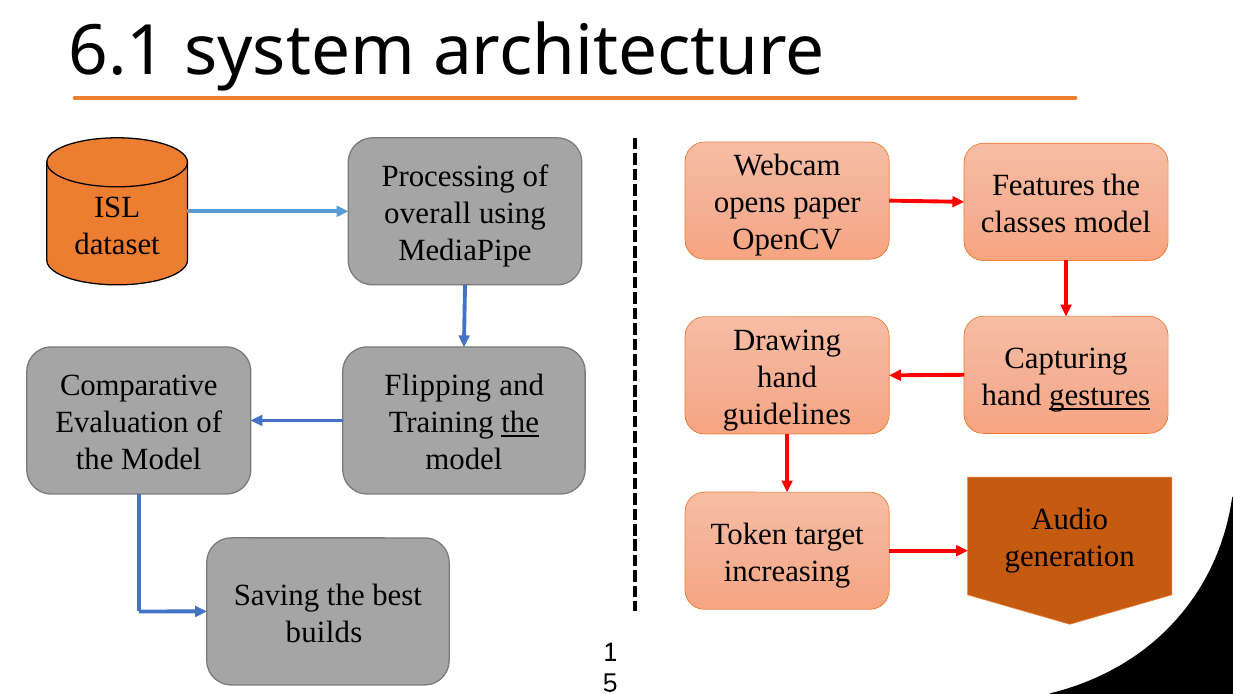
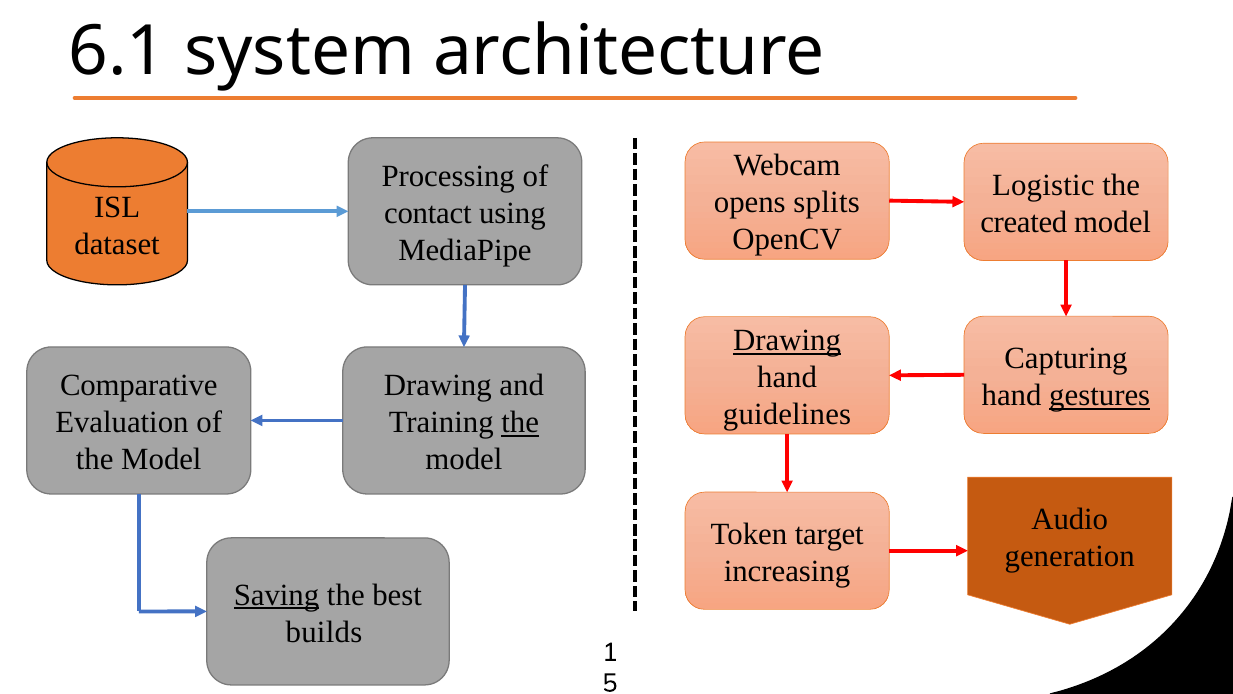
Features: Features -> Logistic (1043, 185)
paper: paper -> splits (827, 203)
overall: overall -> contact (428, 213)
classes: classes -> created (1024, 222)
Drawing underline: none -> present (787, 340)
Flipping: Flipping -> Drawing (438, 385)
Saving underline: none -> present (277, 595)
